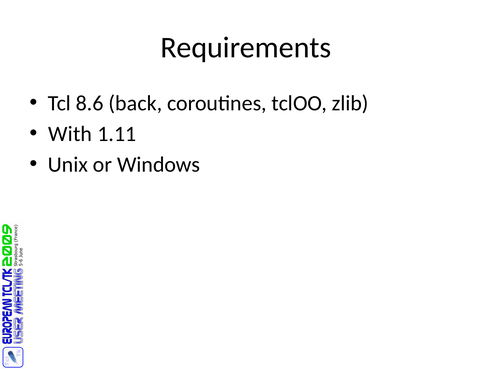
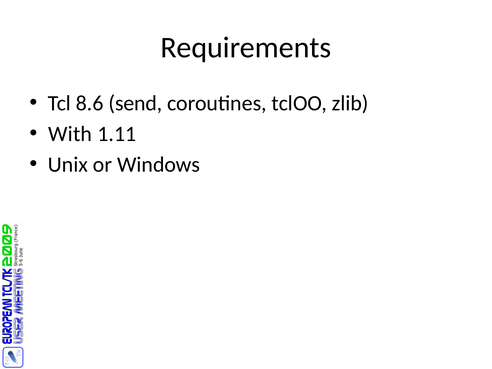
back: back -> send (135, 103)
